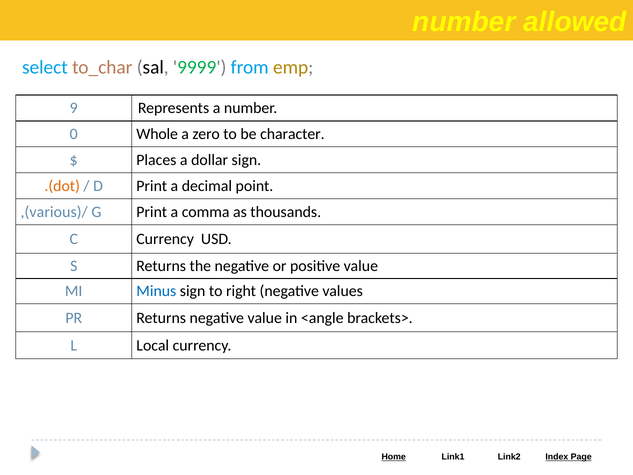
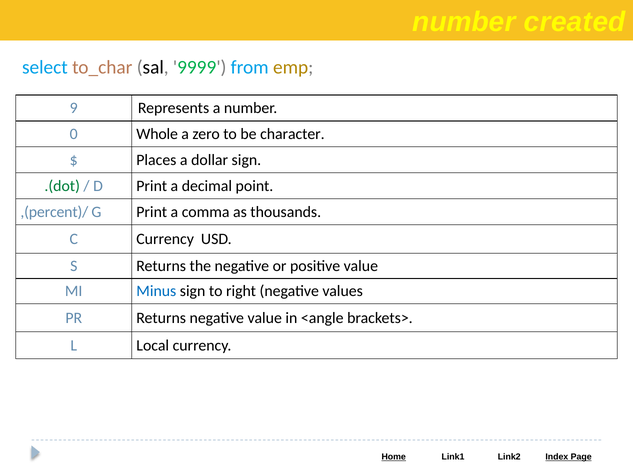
allowed: allowed -> created (575, 22)
.(dot colour: orange -> green (62, 186)
,(various)/: ,(various)/ -> ,(percent)/ (54, 212)
